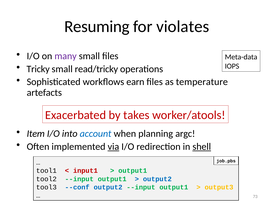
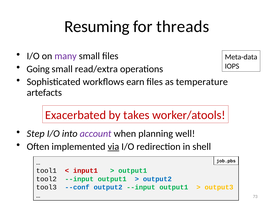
violates: violates -> threads (183, 27)
Tricky: Tricky -> Going (38, 69)
read/tricky: read/tricky -> read/extra (96, 69)
Item: Item -> Step (36, 133)
account colour: blue -> purple (96, 133)
argc: argc -> well (185, 133)
shell underline: present -> none (202, 146)
